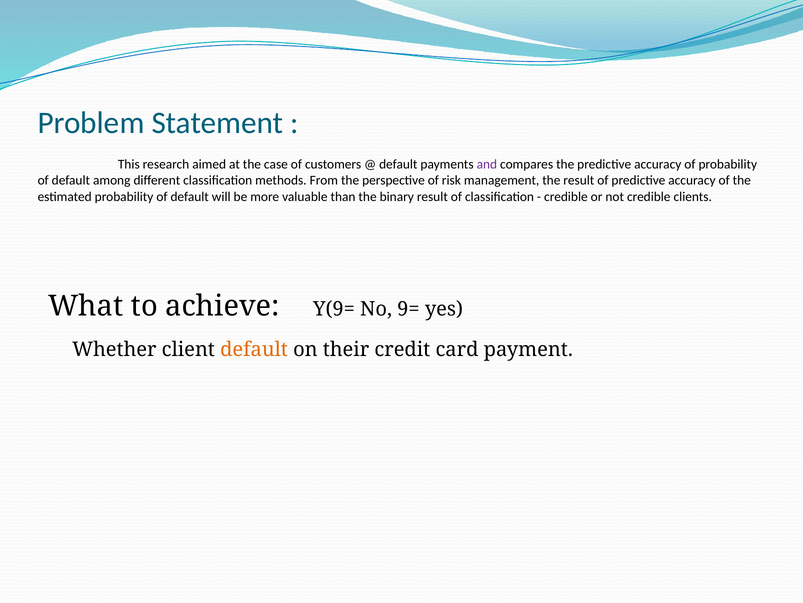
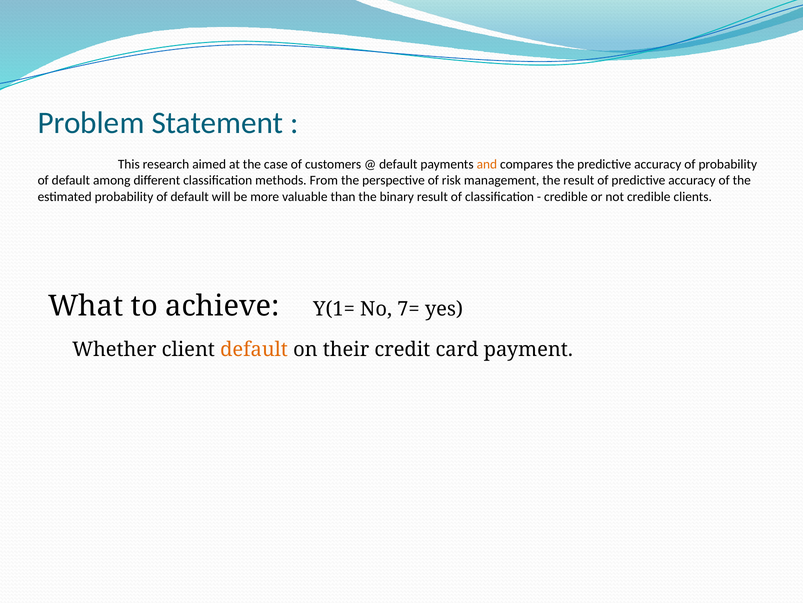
and colour: purple -> orange (487, 164)
Y(9=: Y(9= -> Y(1= (334, 309)
9=: 9= -> 7= (408, 309)
